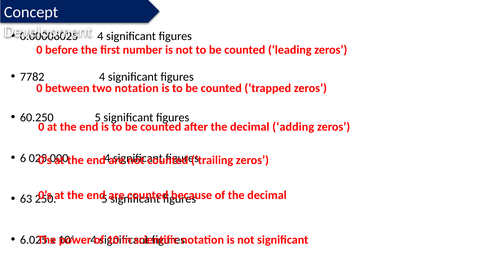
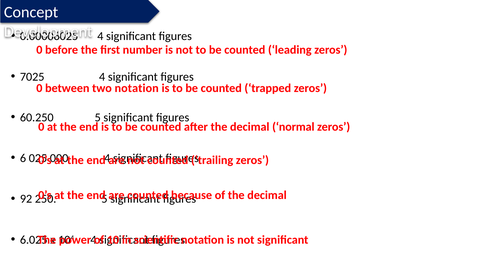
7782: 7782 -> 7025 (32, 77)
adding: adding -> normal (293, 127)
63: 63 -> 92 (26, 199)
